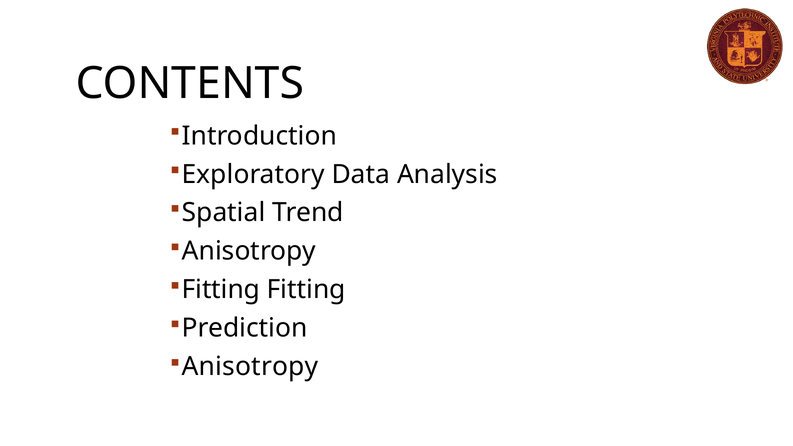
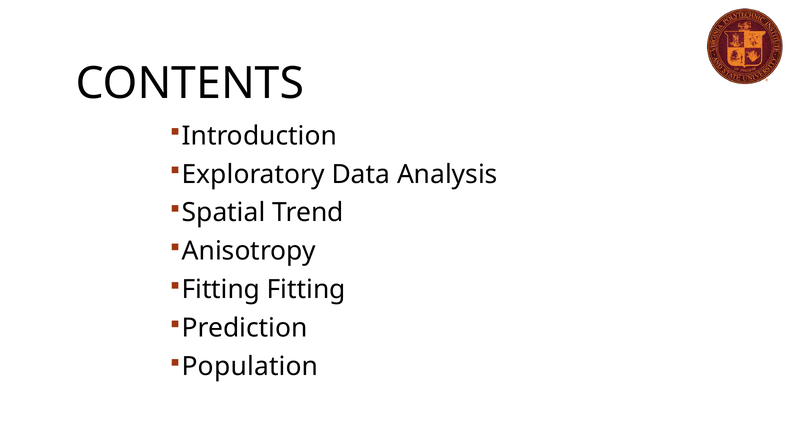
Anisotropy: Anisotropy -> Population (250, 367)
